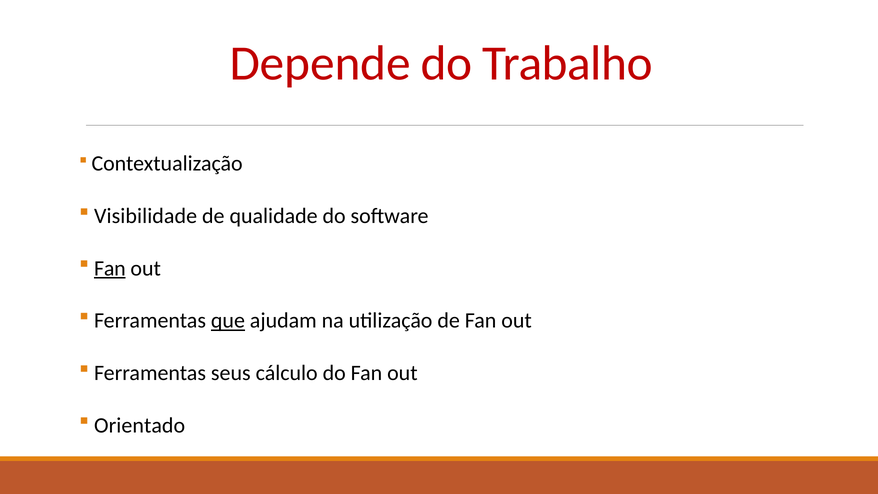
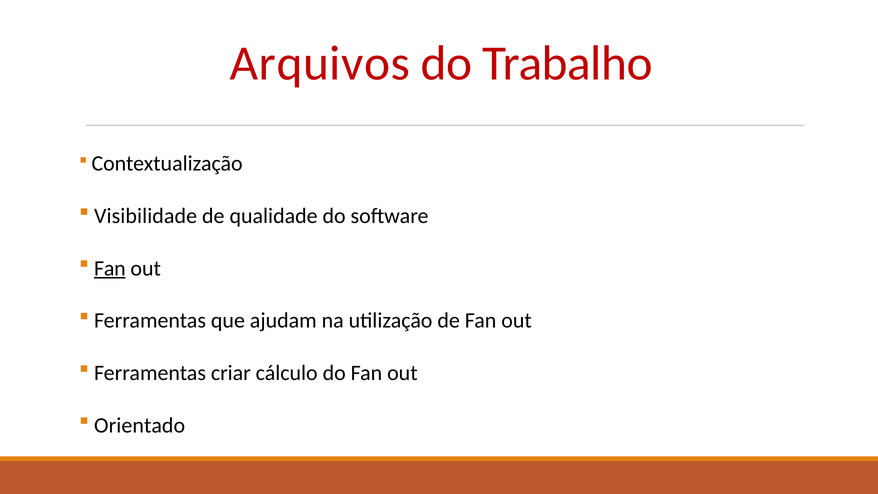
Depende: Depende -> Arquivos (320, 63)
que underline: present -> none (228, 321)
seus: seus -> criar (231, 373)
